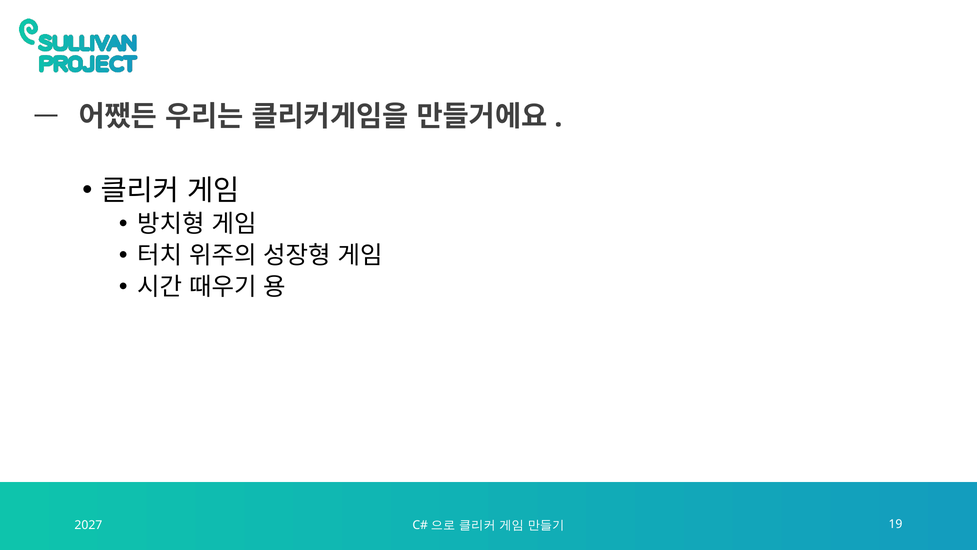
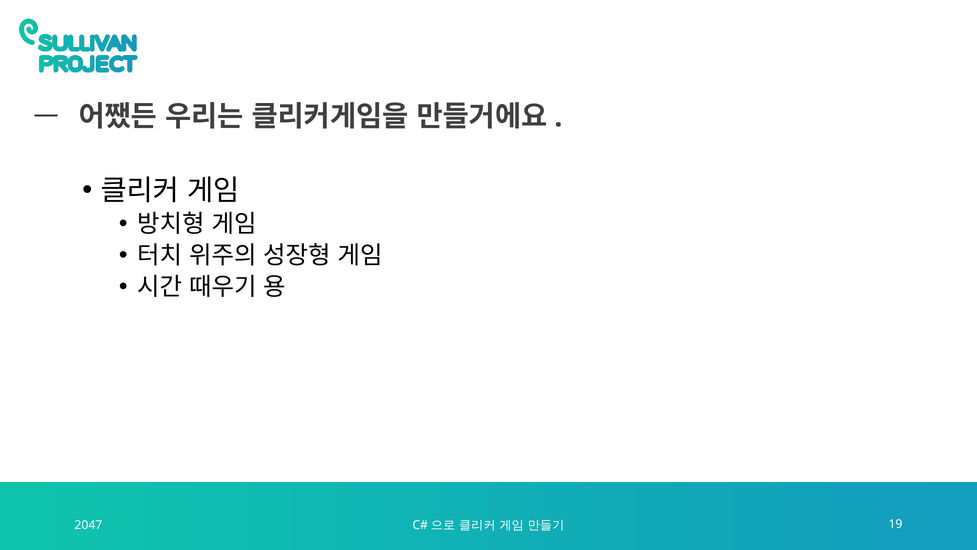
2027: 2027 -> 2047 (88, 525)
